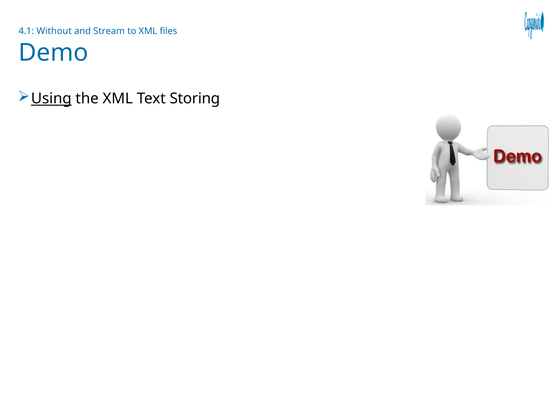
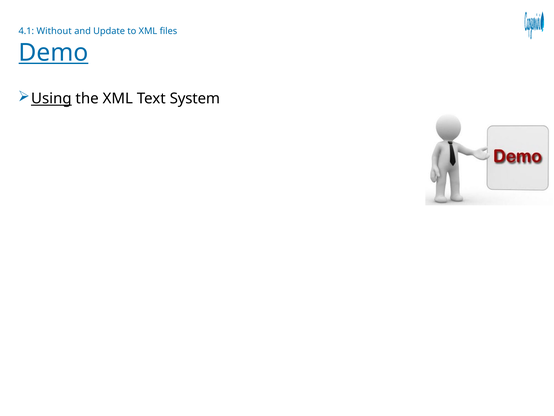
Stream: Stream -> Update (109, 31)
Demo underline: none -> present (53, 53)
Storing: Storing -> System (195, 99)
